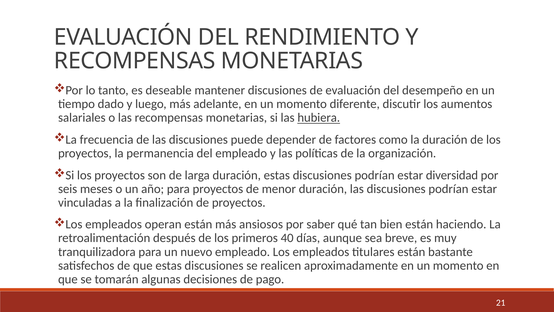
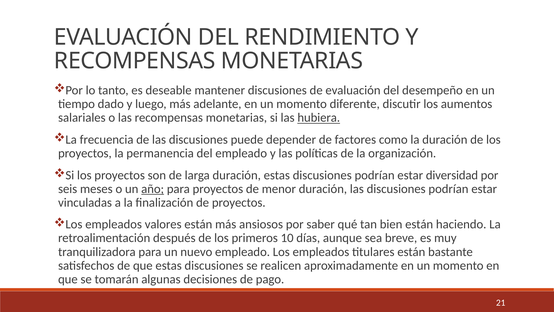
año underline: none -> present (153, 189)
operan: operan -> valores (163, 224)
40: 40 -> 10 (287, 238)
